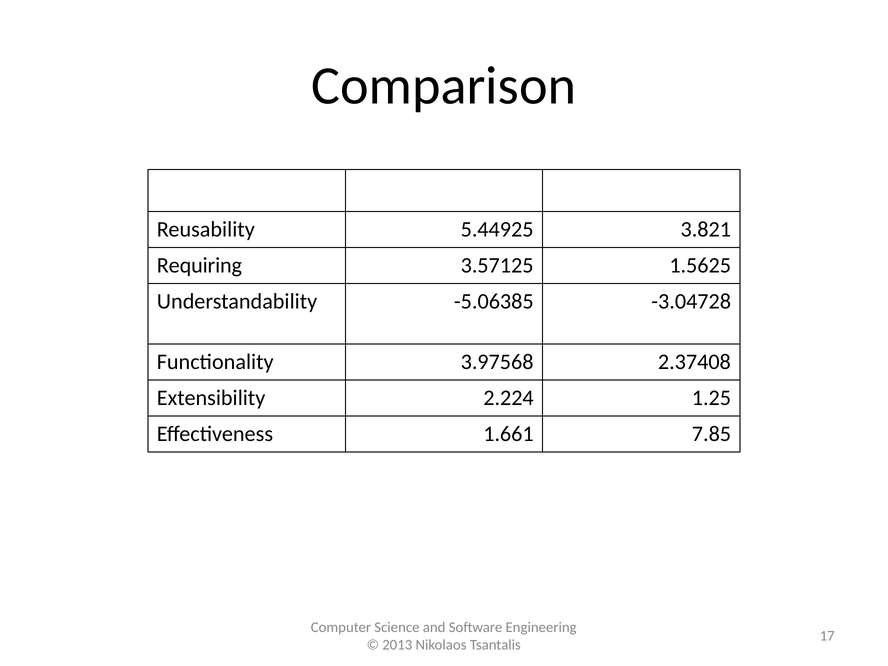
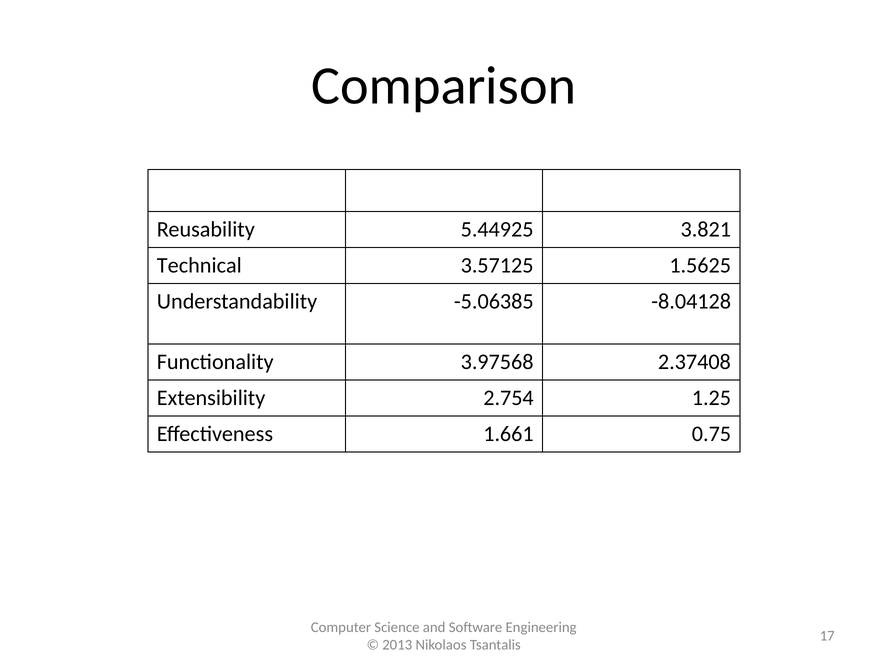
Requiring: Requiring -> Technical (199, 266)
-3.04728: -3.04728 -> -8.04128 (691, 302)
2.224: 2.224 -> 2.754 (509, 398)
7.85: 7.85 -> 0.75 (711, 434)
